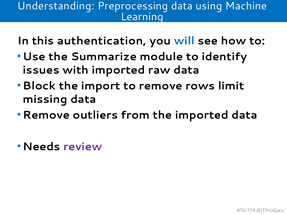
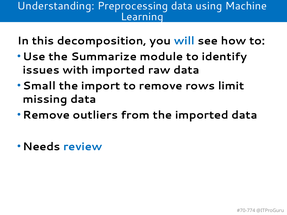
authentication: authentication -> decomposition (102, 41)
Block: Block -> Small (39, 86)
review colour: purple -> blue (83, 147)
